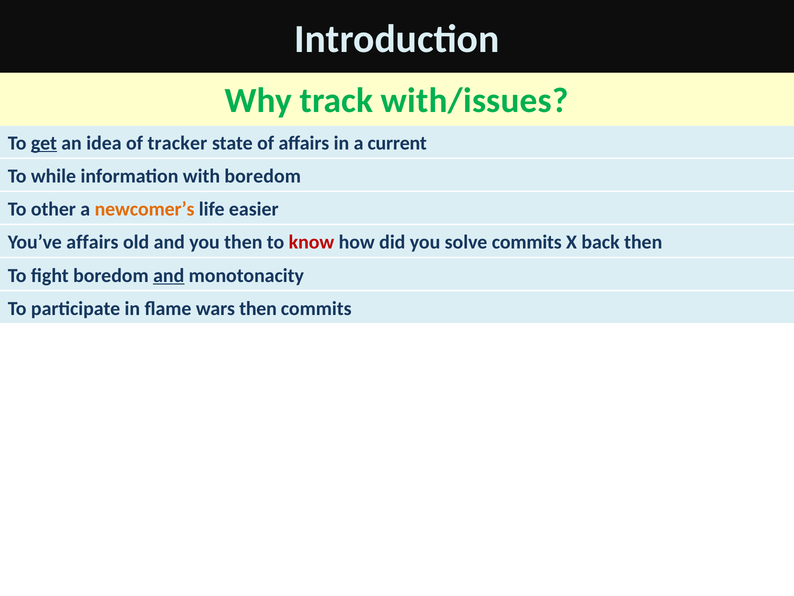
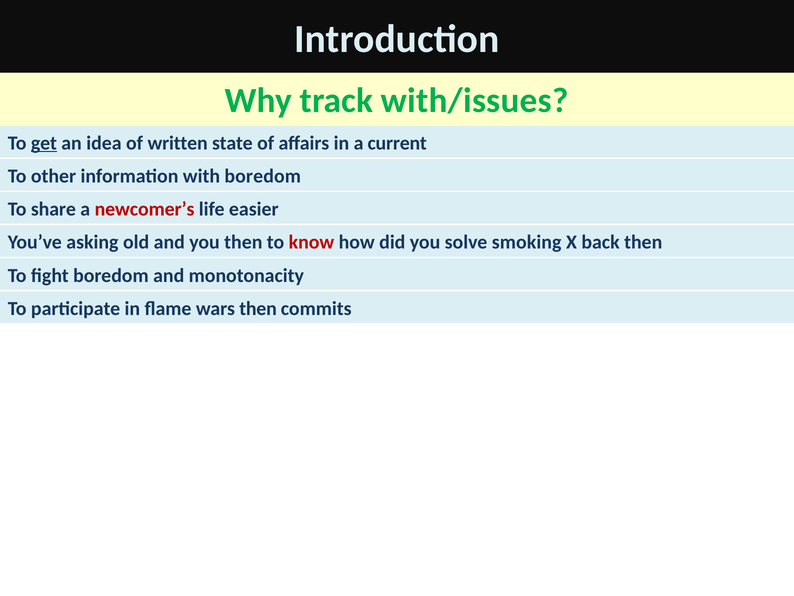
tracker: tracker -> written (178, 143)
while: while -> other (54, 176)
other: other -> share (53, 209)
newcomer’s colour: orange -> red (145, 209)
You’ve affairs: affairs -> asking (92, 242)
solve commits: commits -> smoking (527, 242)
and underline: present -> none (169, 275)
